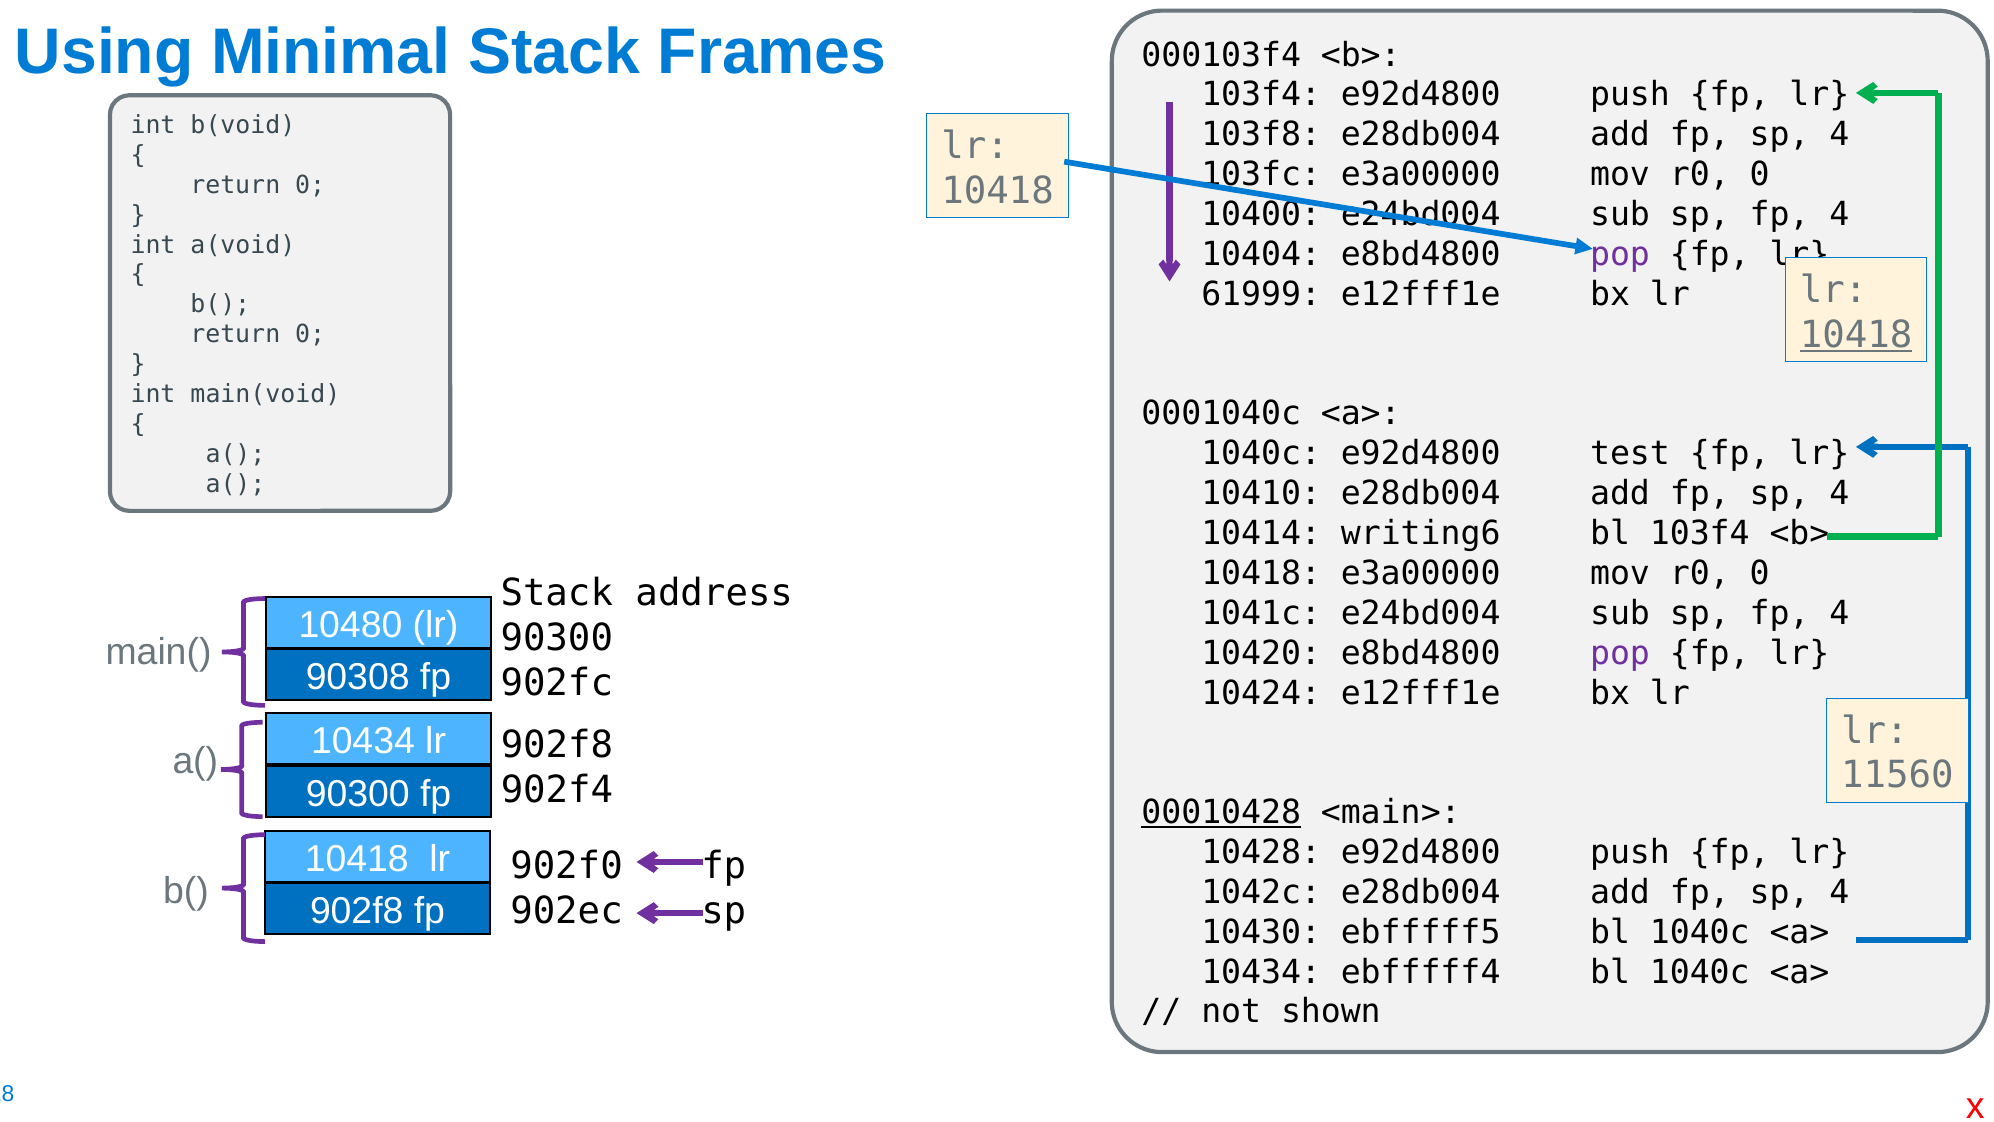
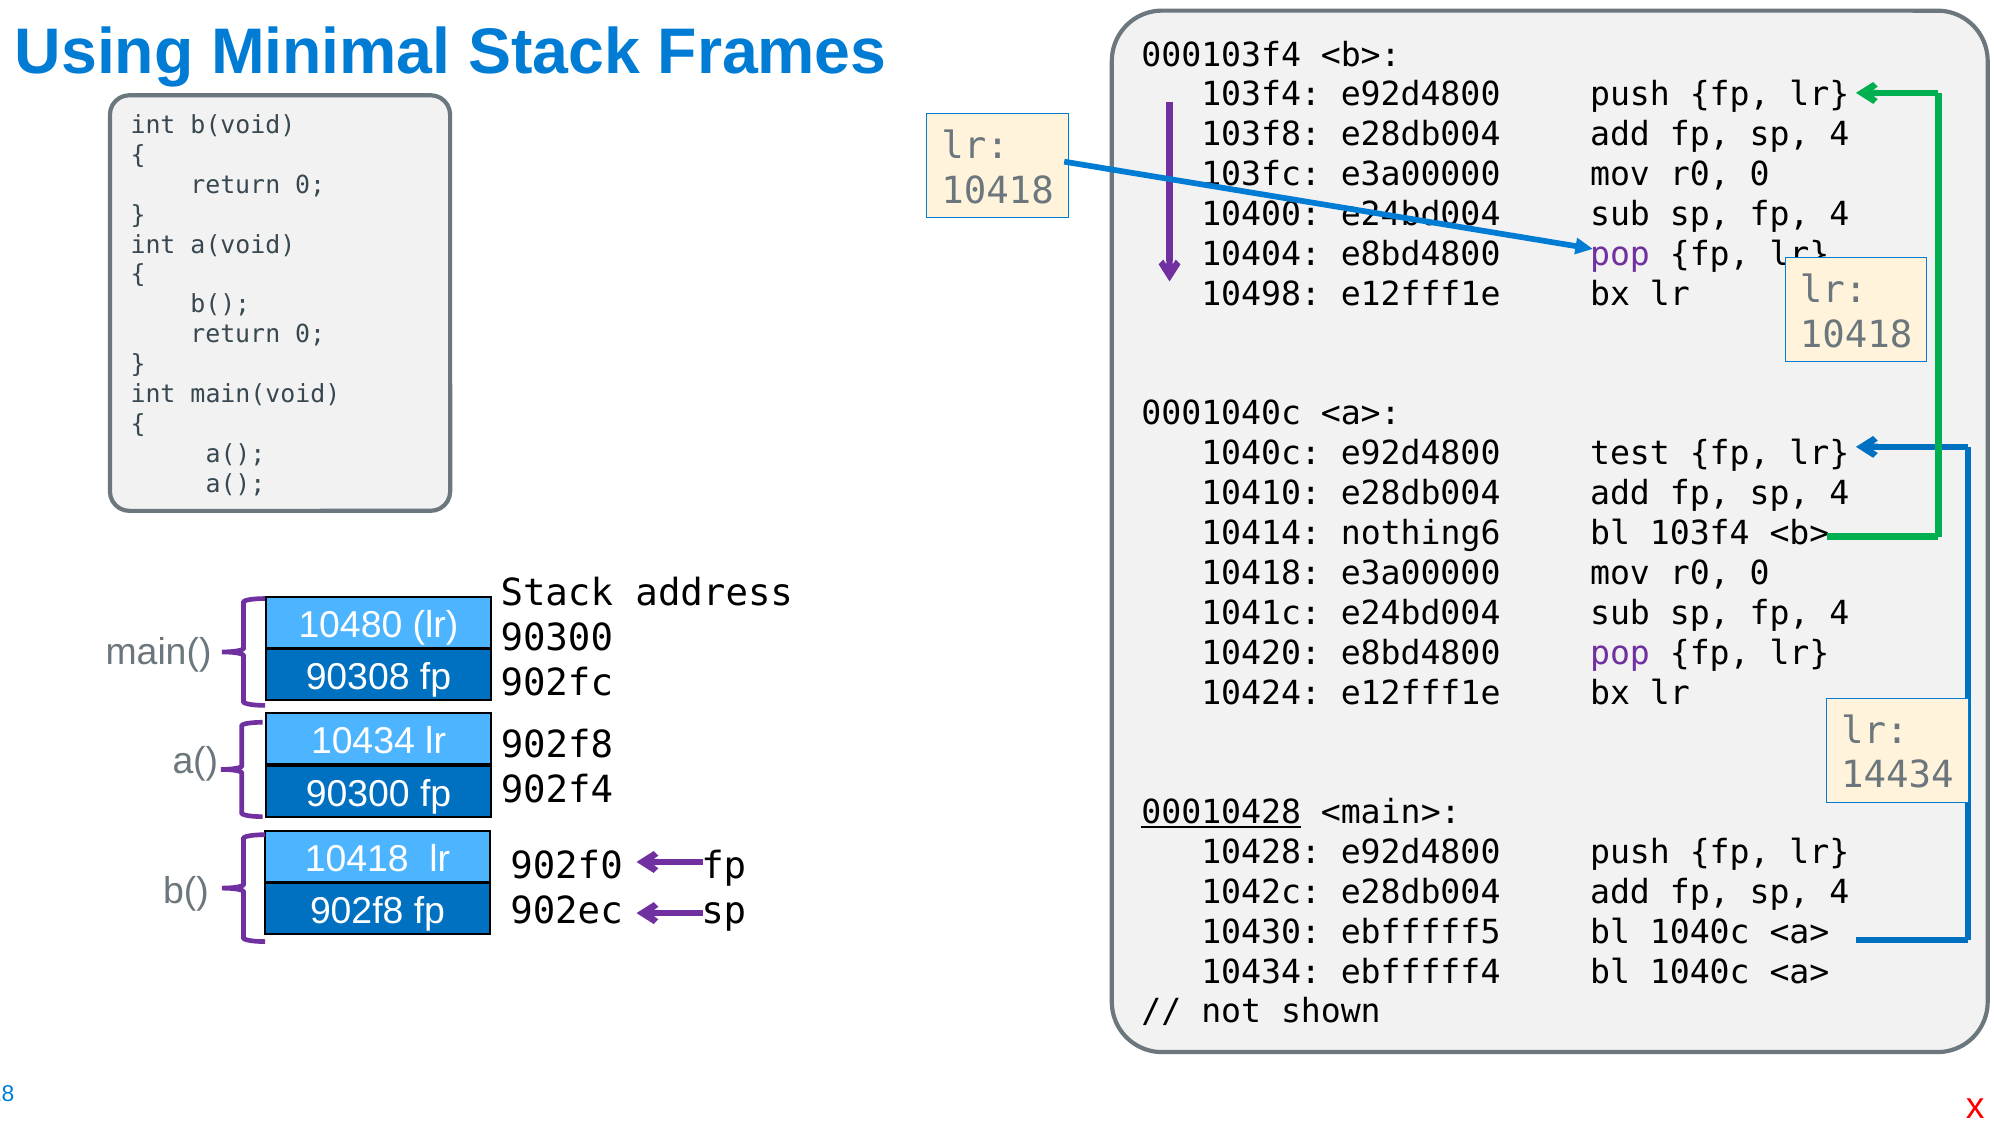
61999: 61999 -> 10498 (1261, 294)
10418 underline: present -> none (1856, 335)
writing6: writing6 -> nothing6 (1421, 533)
11560: 11560 -> 14434 (1897, 775)
